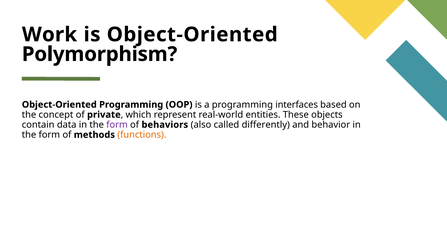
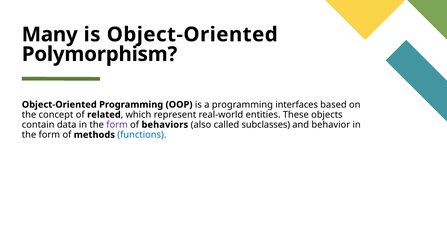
Work: Work -> Many (50, 35)
private: private -> related (104, 115)
differently: differently -> subclasses (266, 125)
functions colour: orange -> blue (142, 135)
